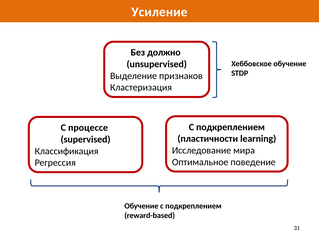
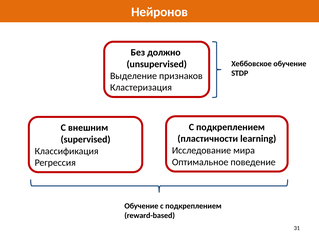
Усиление: Усиление -> Нейронов (160, 12)
процессе: процессе -> внешним (88, 128)
